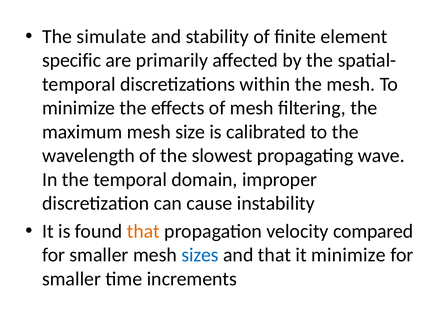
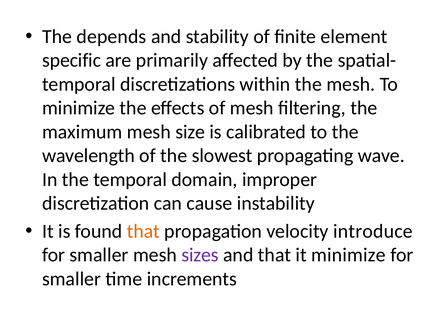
simulate: simulate -> depends (111, 36)
compared: compared -> introduce (373, 231)
sizes colour: blue -> purple (200, 255)
